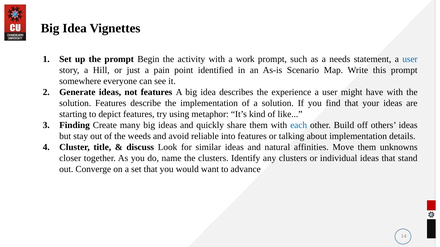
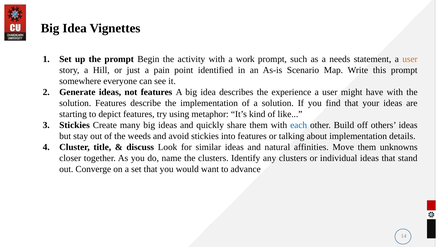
user colour: blue -> orange (410, 59)
Finding: Finding -> Stickies (75, 125)
avoid reliable: reliable -> stickies (205, 136)
